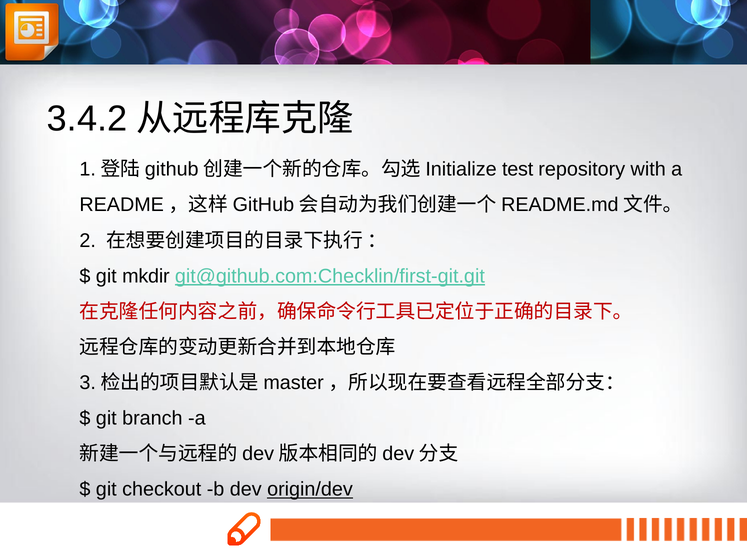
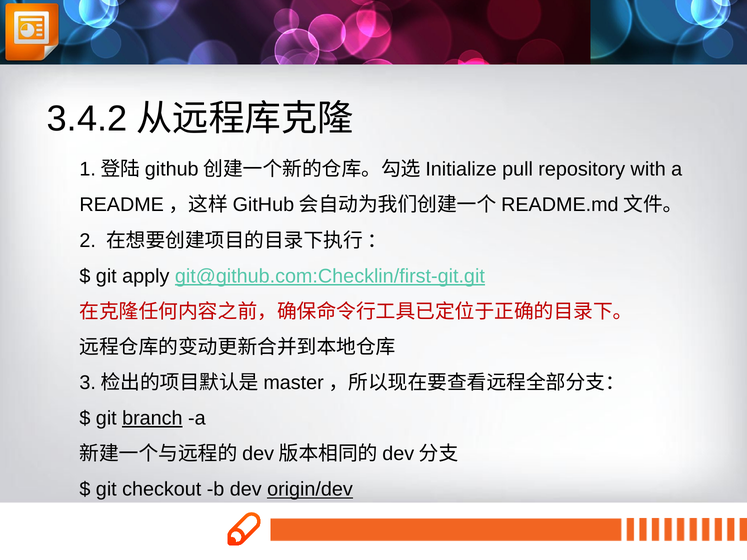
test: test -> pull (518, 169)
mkdir: mkdir -> apply (146, 276)
branch underline: none -> present (152, 418)
